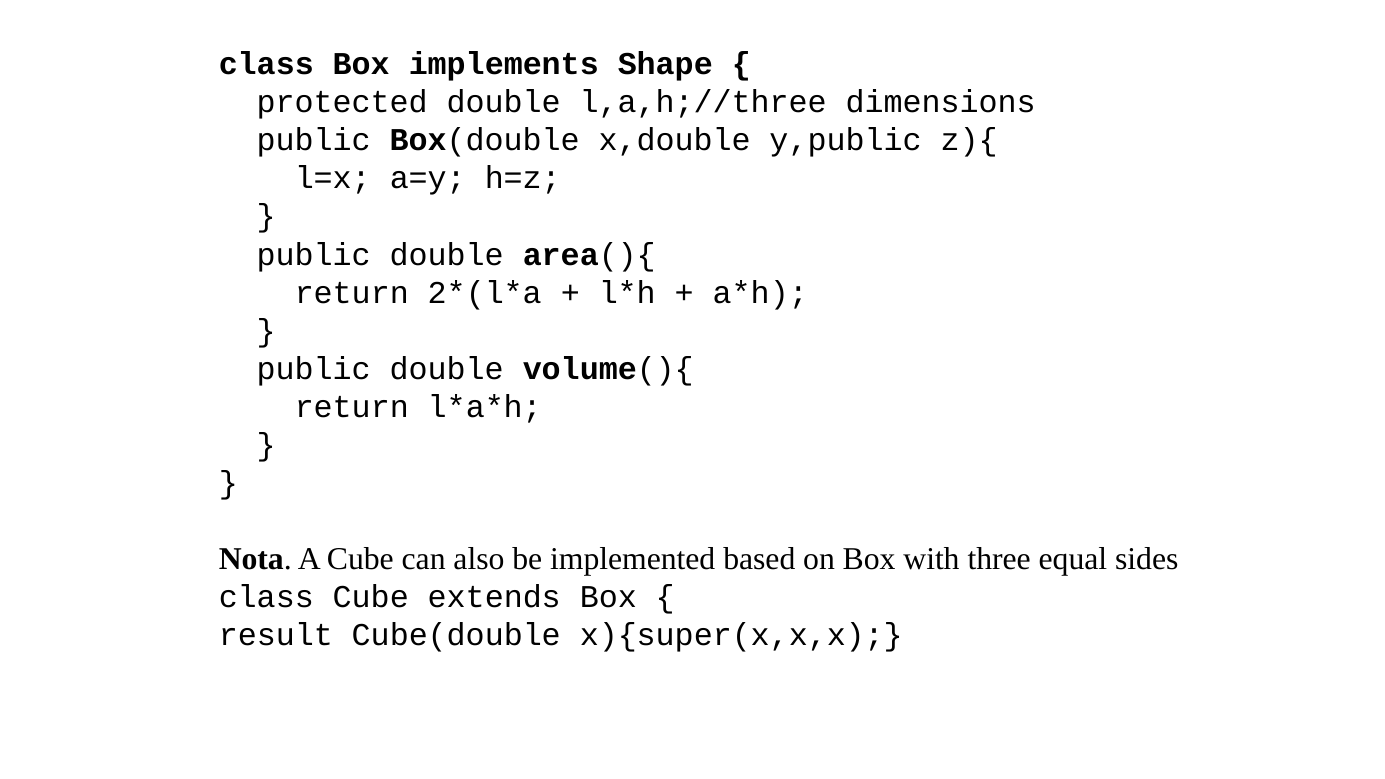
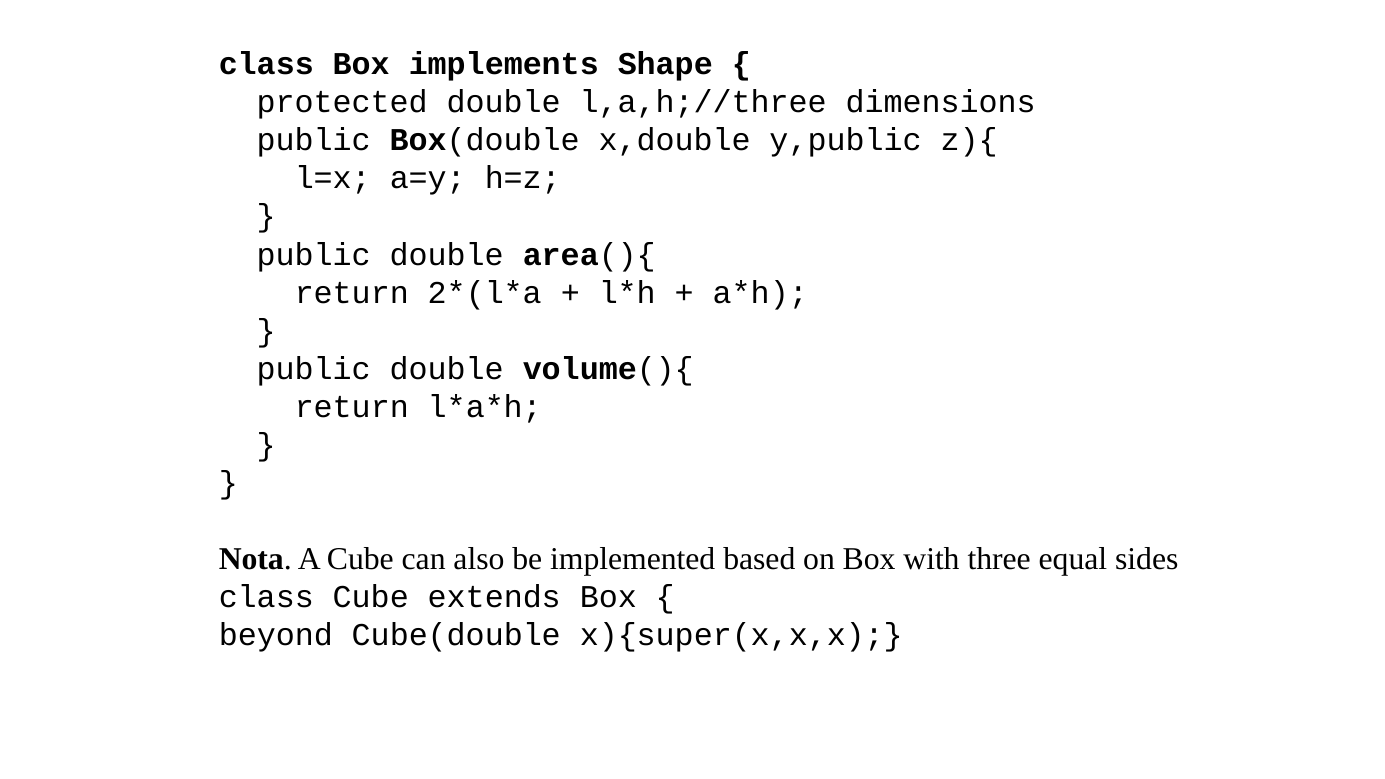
result: result -> beyond (276, 635)
